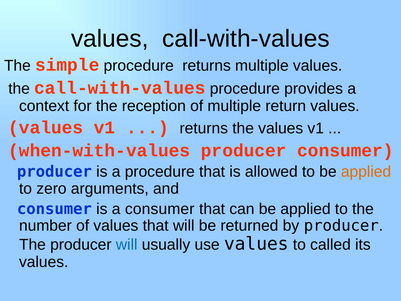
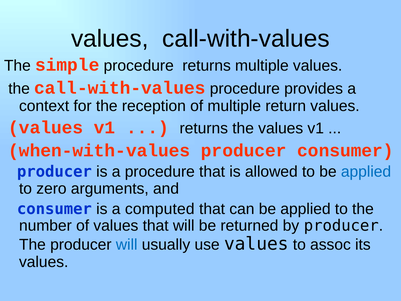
applied colour: orange -> blue (366, 172)
a consumer: consumer -> computed (160, 209)
called: called -> assoc (330, 244)
